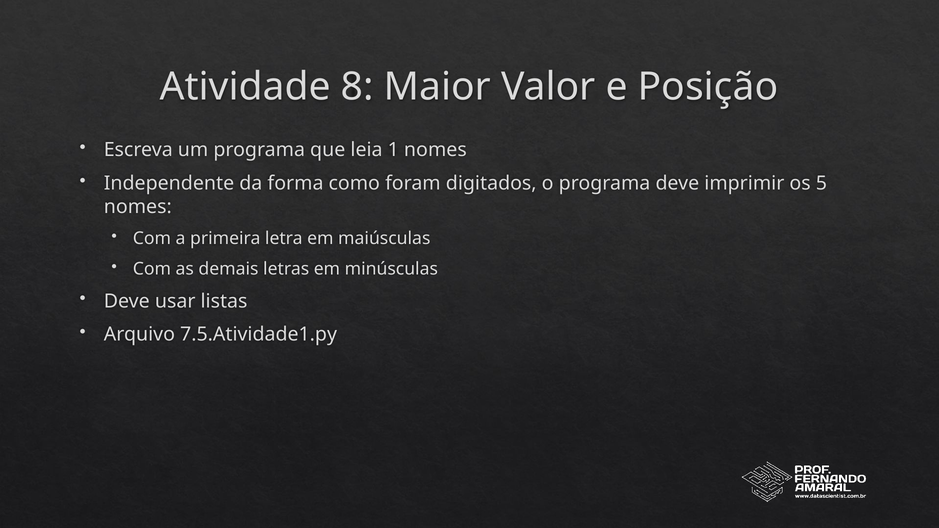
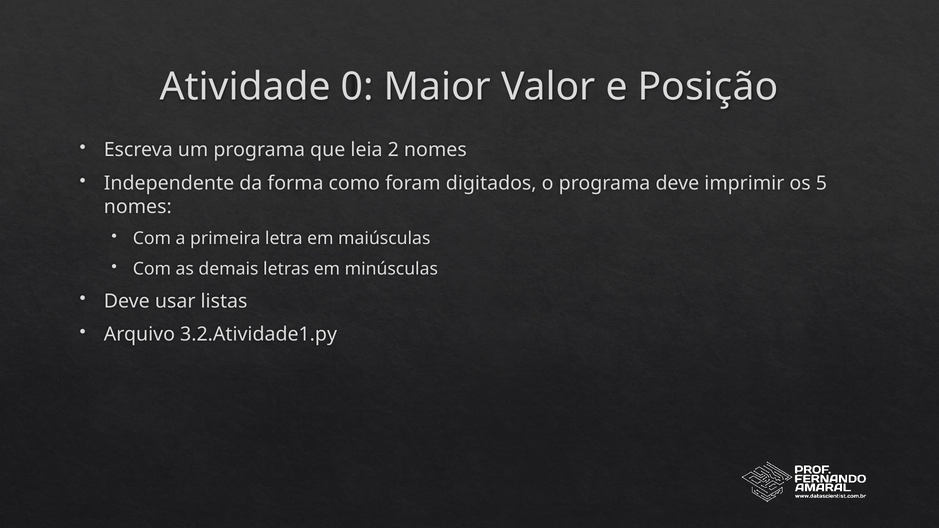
8: 8 -> 0 (357, 87)
1: 1 -> 2 (393, 150)
7.5.Atividade1.py: 7.5.Atividade1.py -> 3.2.Atividade1.py (259, 335)
